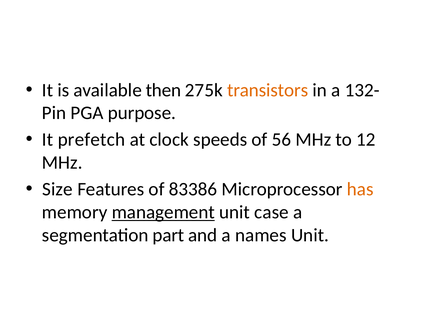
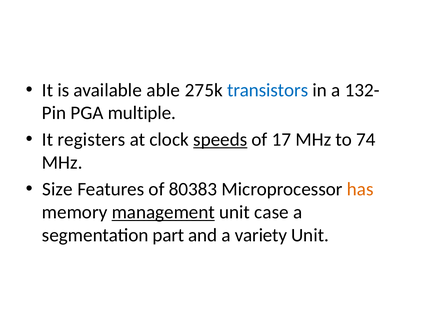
then: then -> able (163, 90)
transistors colour: orange -> blue (268, 90)
purpose: purpose -> multiple (142, 113)
prefetch: prefetch -> registers (91, 140)
speeds underline: none -> present (220, 140)
56: 56 -> 17 (281, 140)
12: 12 -> 74 (366, 140)
83386: 83386 -> 80383 (193, 190)
names: names -> variety (261, 235)
